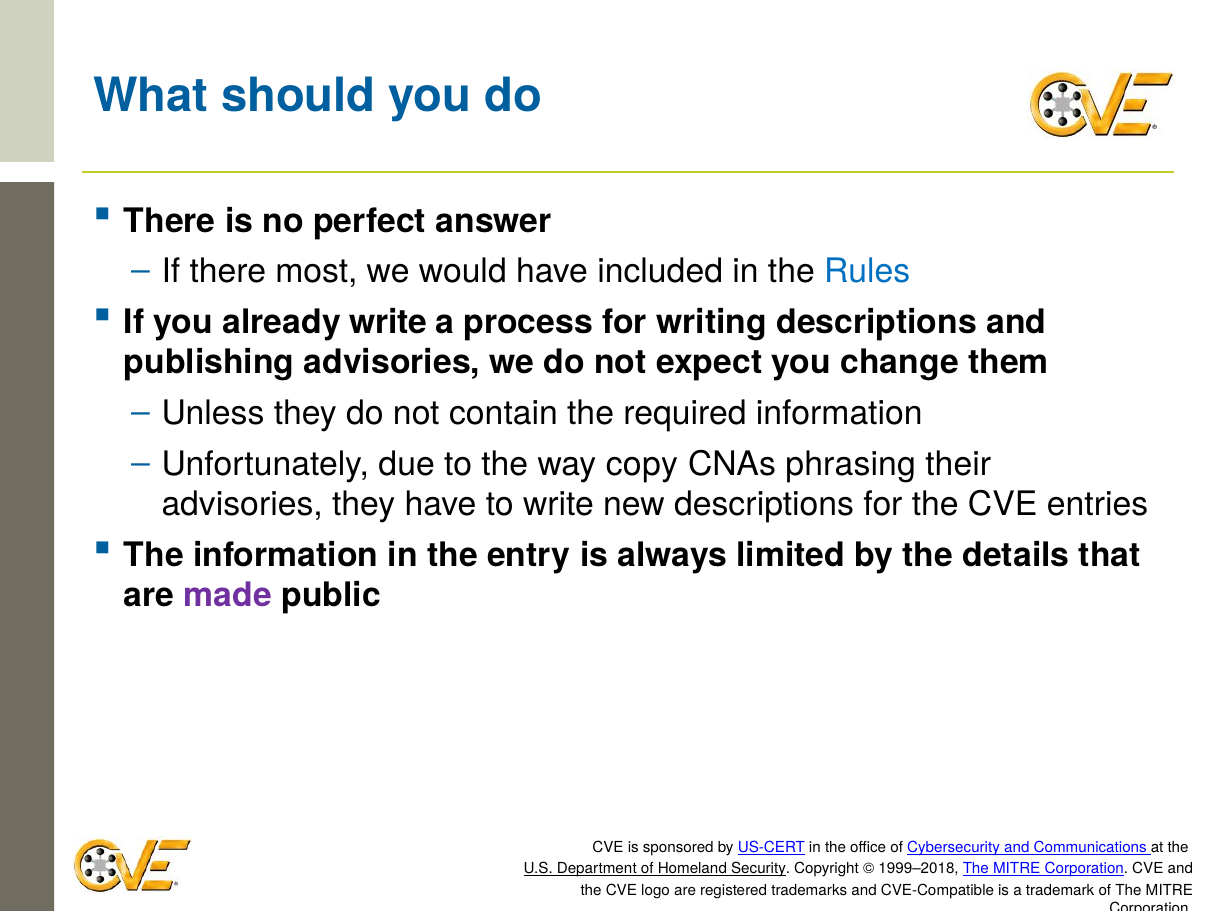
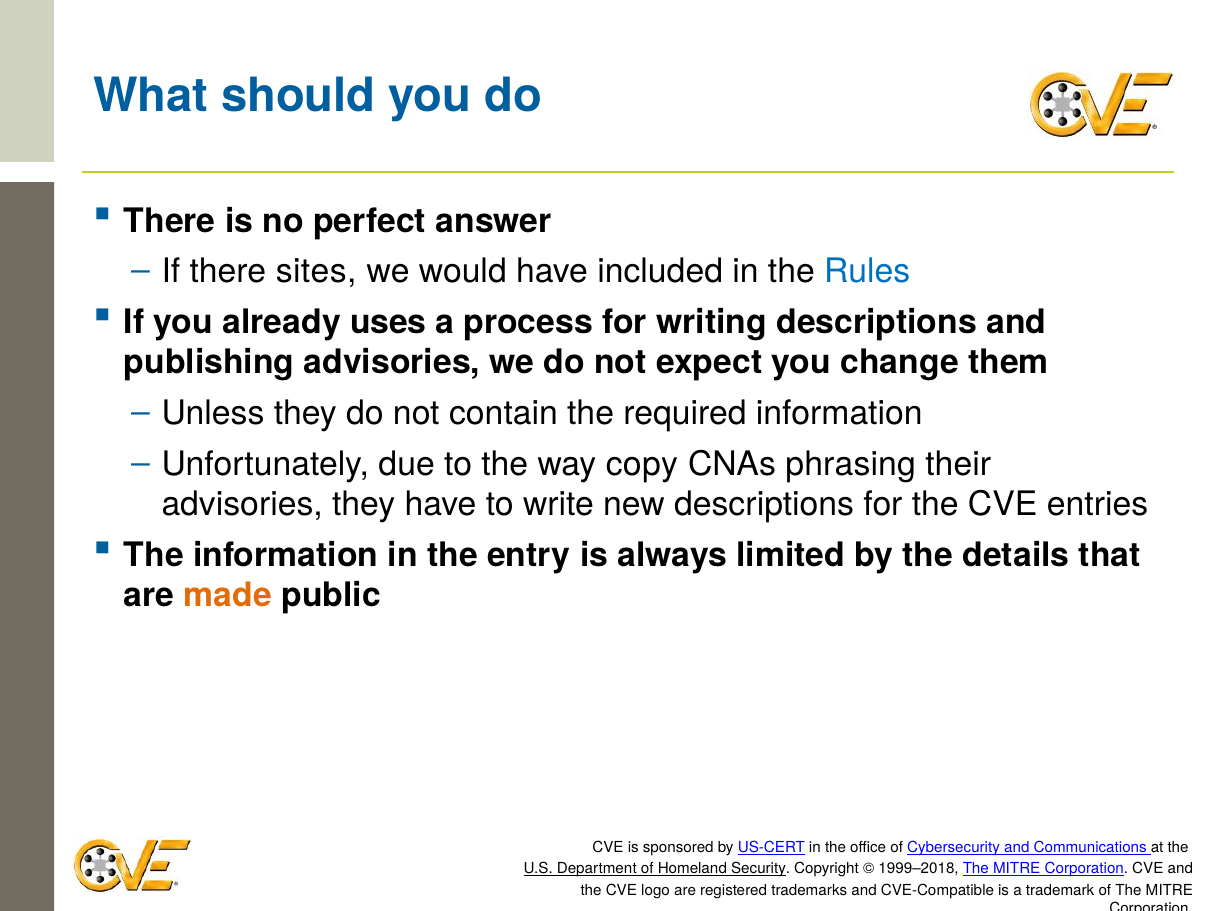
most: most -> sites (316, 272)
already write: write -> uses (388, 322)
made colour: purple -> orange (228, 595)
